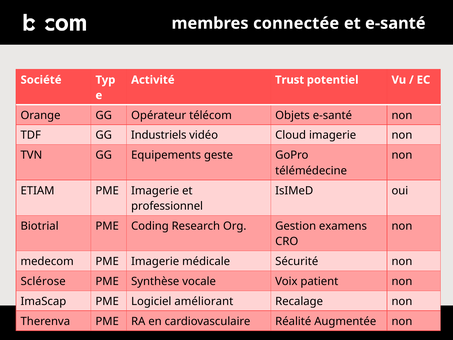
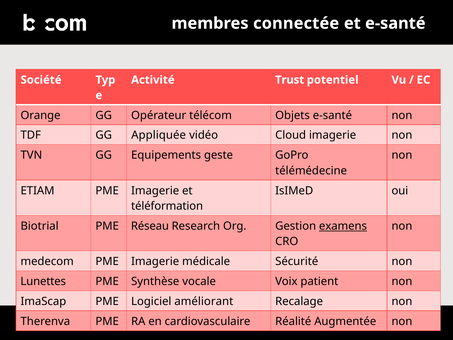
Industriels: Industriels -> Appliquée (159, 135)
professionnel: professionnel -> téléformation (167, 206)
Coding: Coding -> Réseau (150, 226)
examens underline: none -> present (343, 226)
Sclérose: Sclérose -> Lunettes (43, 281)
